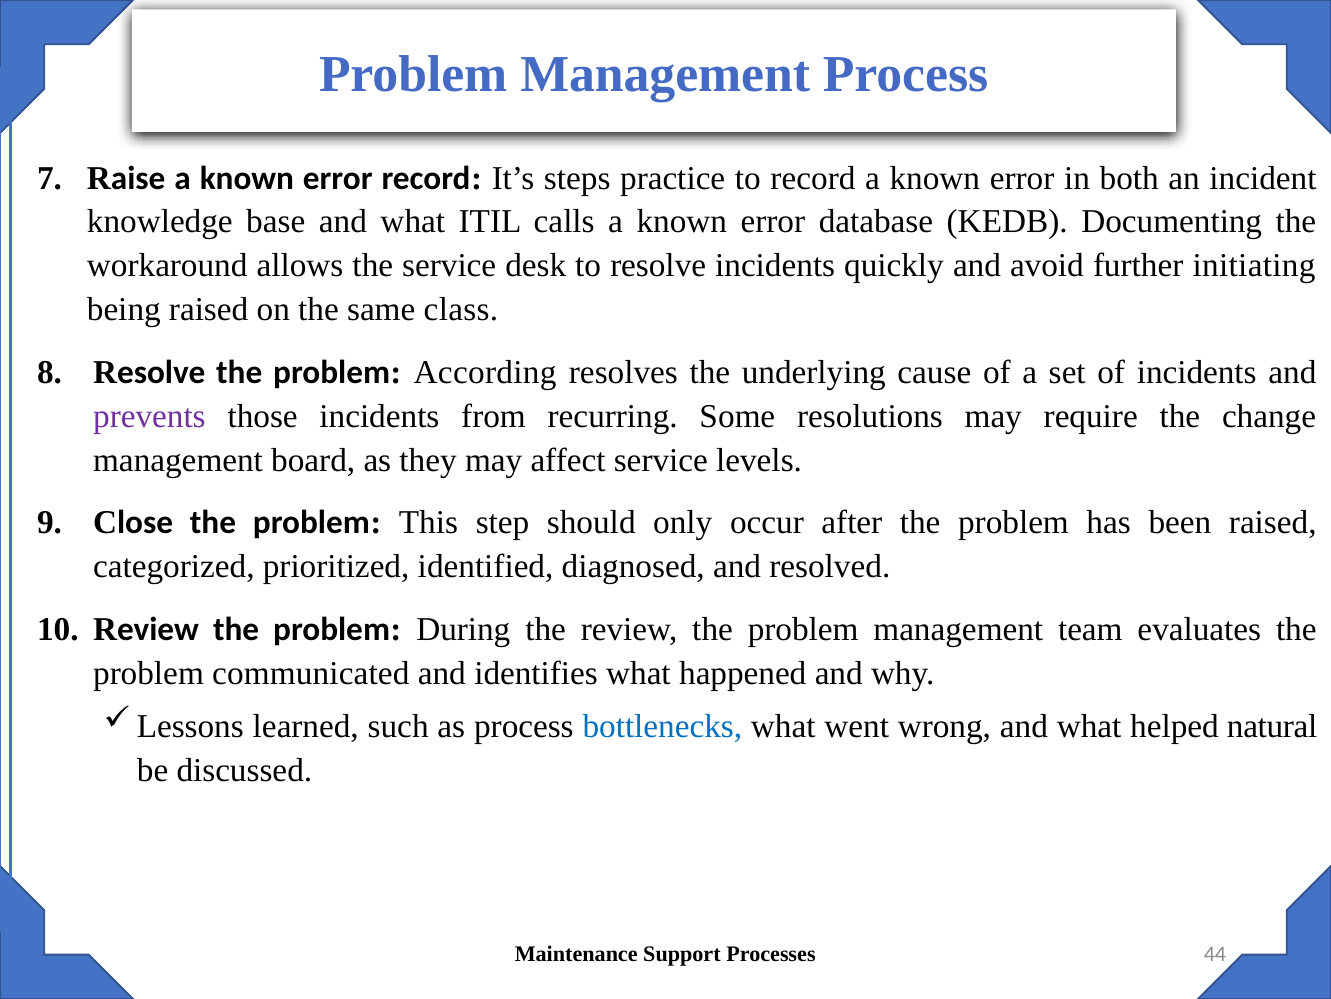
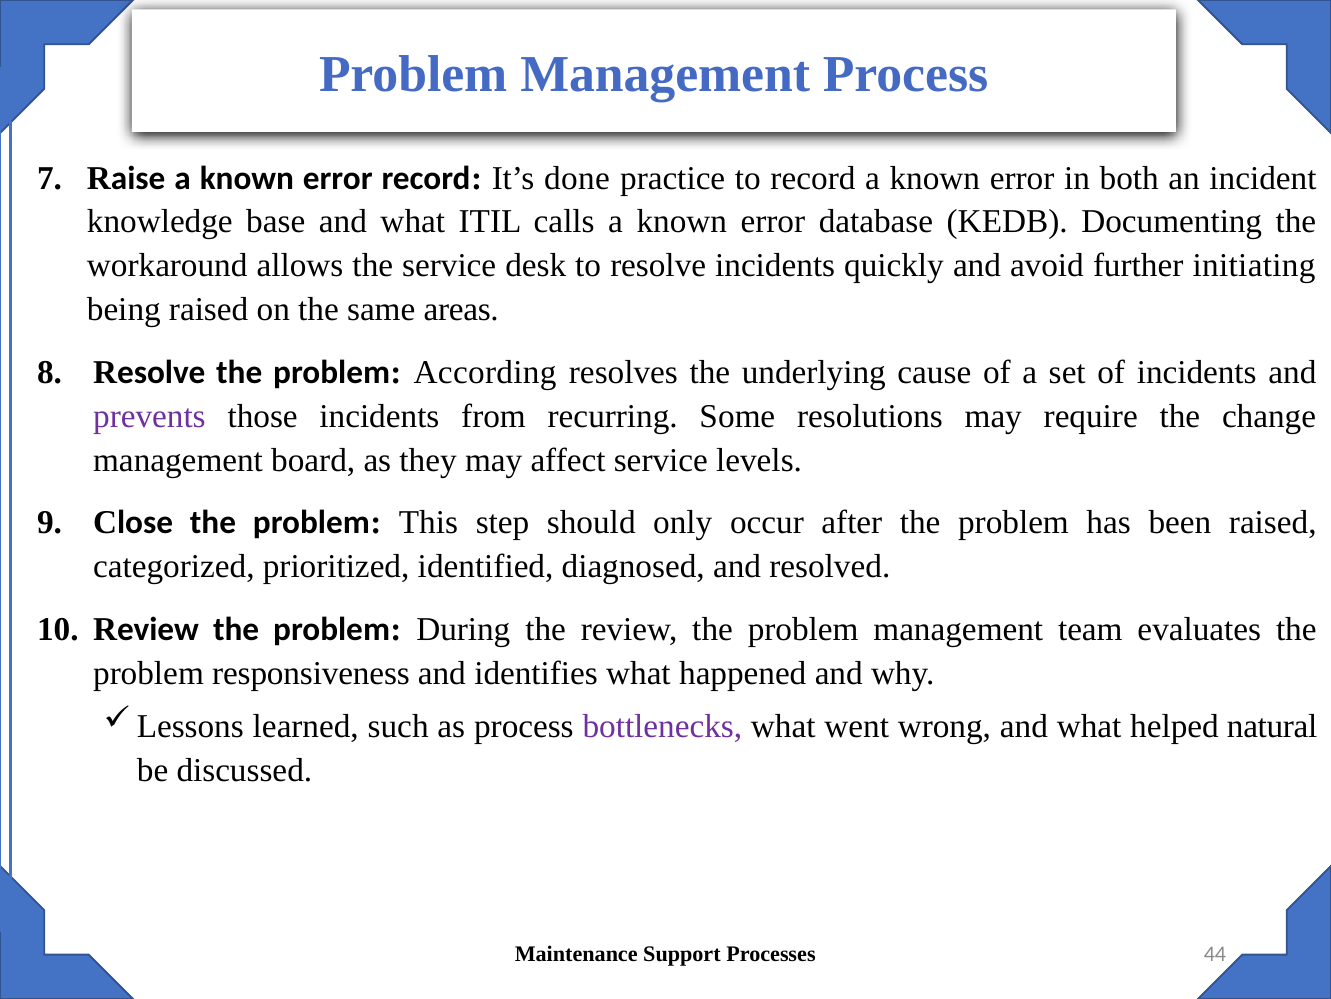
steps: steps -> done (577, 178)
class: class -> areas (461, 310)
communicated: communicated -> responsiveness (311, 673)
bottlenecks colour: blue -> purple (662, 726)
